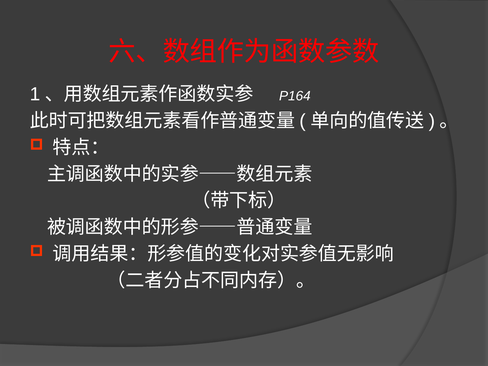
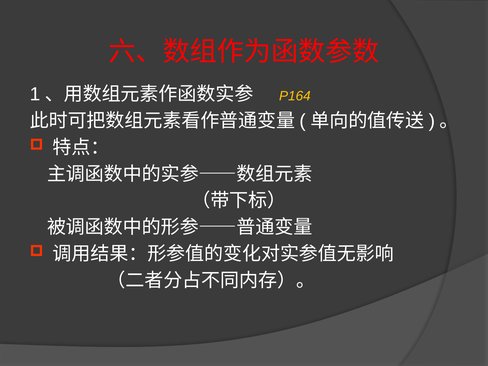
P164 colour: white -> yellow (295, 96)
